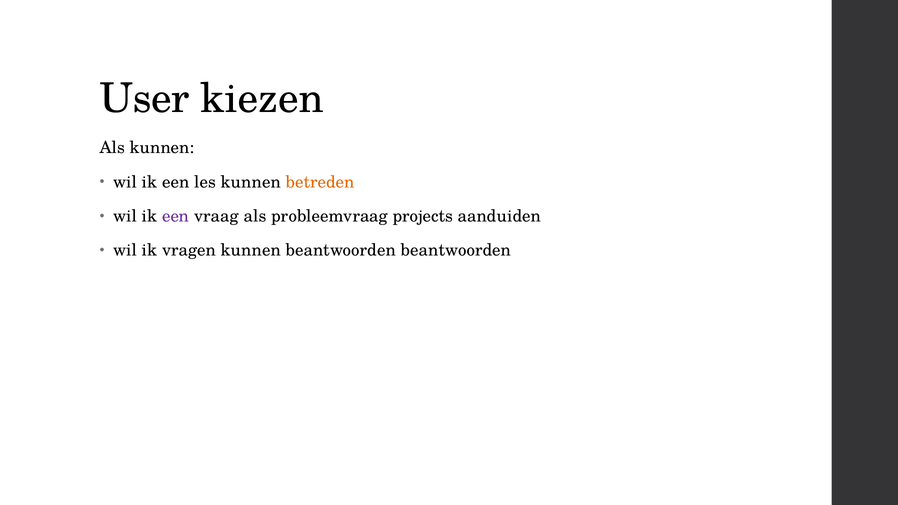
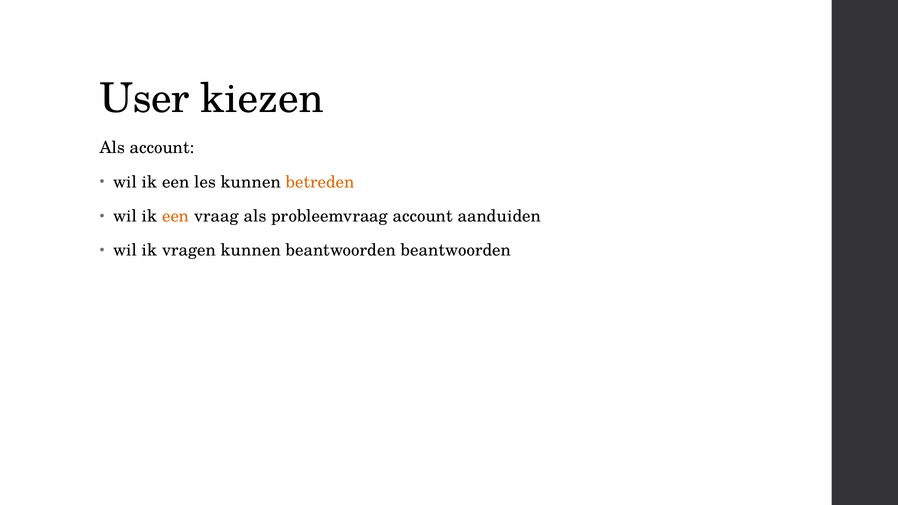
Als kunnen: kunnen -> account (162, 148)
een colour: purple -> orange (176, 216)
probleemvraag projects: projects -> account (423, 216)
